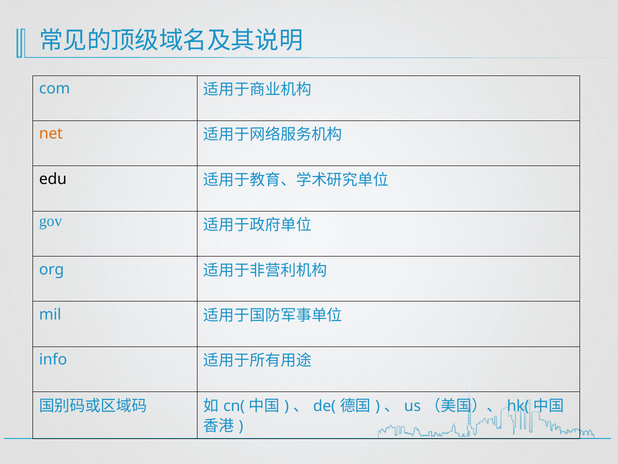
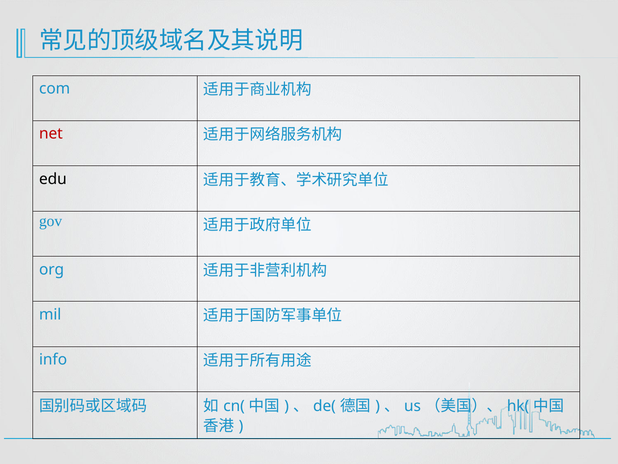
net colour: orange -> red (51, 134)
